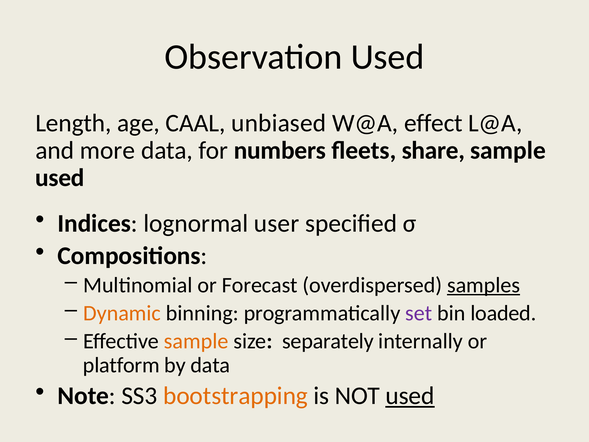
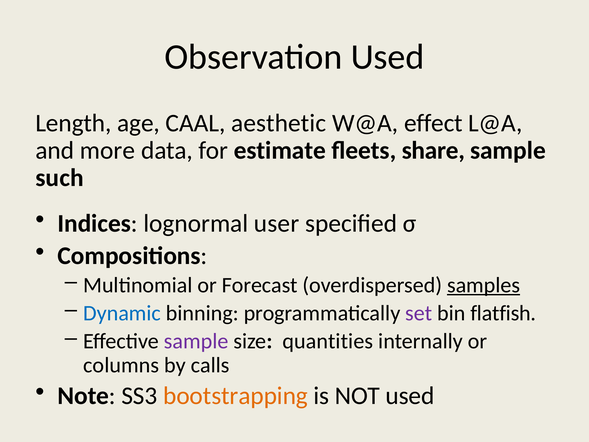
unbiased: unbiased -> aesthetic (279, 123)
numbers: numbers -> estimate (280, 150)
used: used -> such (60, 178)
Dynamic colour: orange -> blue (122, 313)
loaded: loaded -> flatfish (503, 313)
sample colour: orange -> purple (196, 341)
separately: separately -> quantities (328, 341)
platform: platform -> columns (121, 365)
by data: data -> calls (210, 365)
used underline: present -> none (410, 396)
